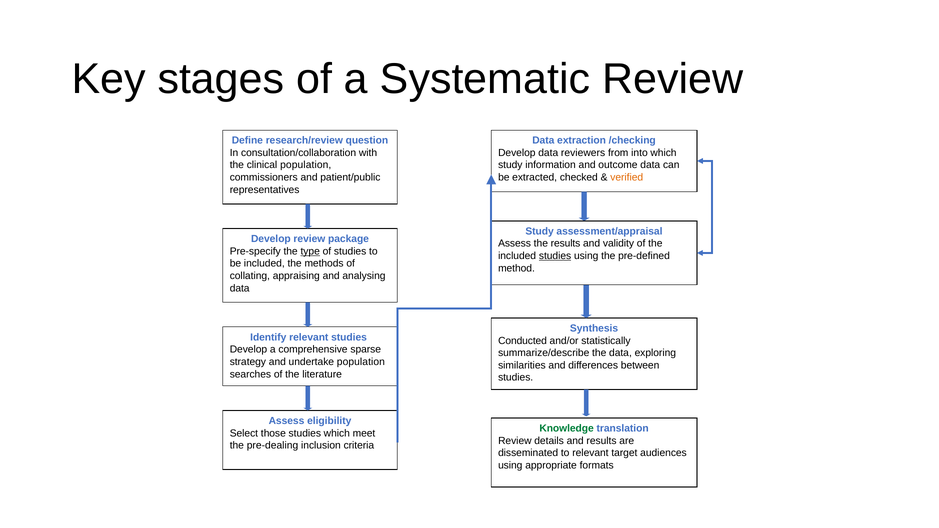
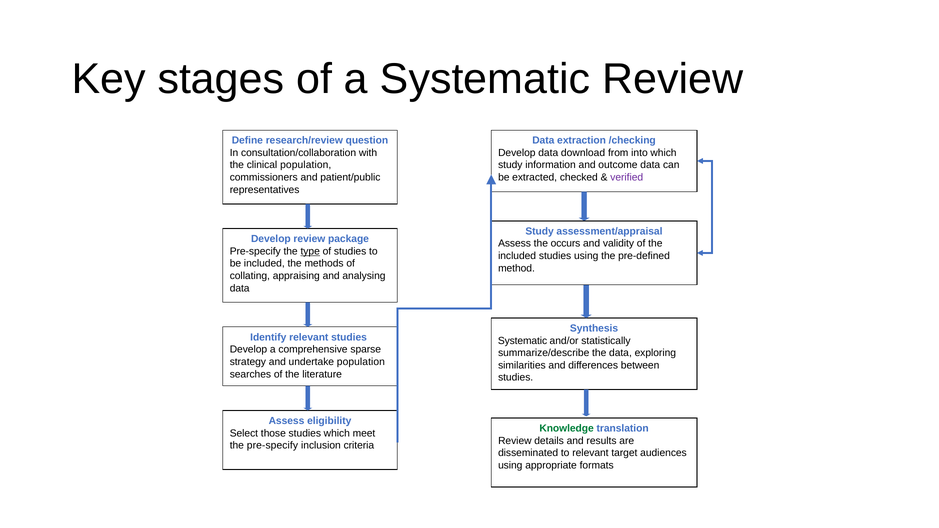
reviewers: reviewers -> download (583, 153)
verified colour: orange -> purple (627, 177)
the results: results -> occurs (566, 244)
studies underline: present -> none (555, 256)
Conducted: Conducted -> Systematic (523, 341)
the pre-dealing: pre-dealing -> pre-specify (272, 446)
